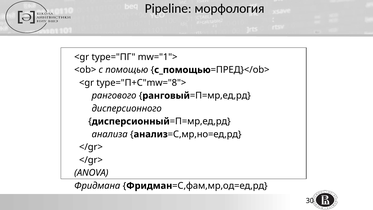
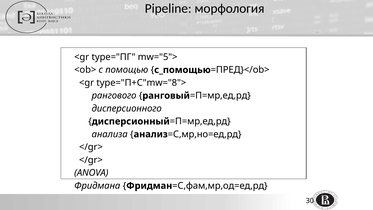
mw="1">: mw="1"> -> mw="5"> (158, 57)
